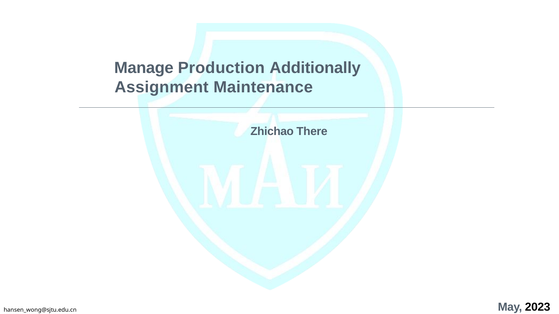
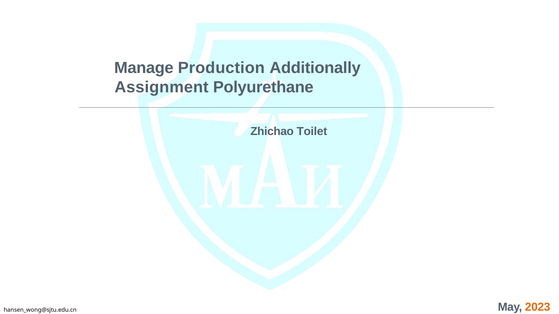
Maintenance: Maintenance -> Polyurethane (263, 87)
There: There -> Toilet (312, 131)
2023 colour: black -> orange (538, 307)
